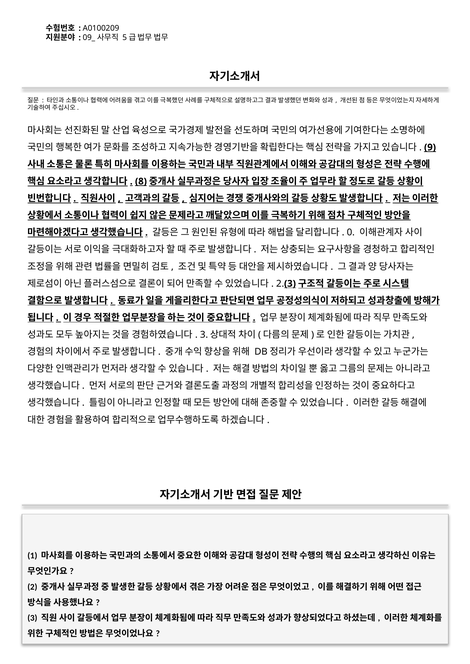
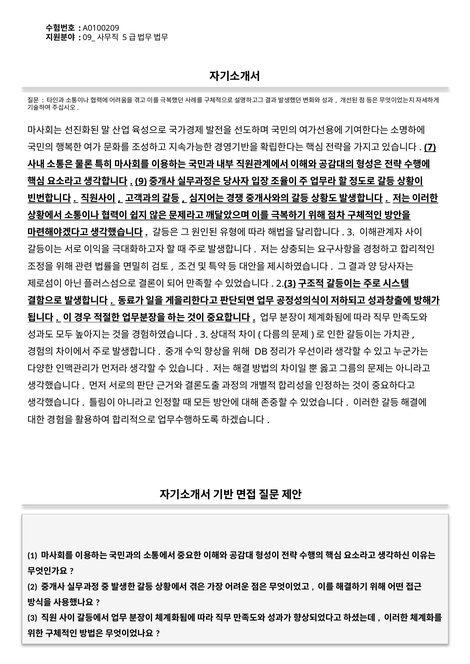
9: 9 -> 7 (430, 147)
8: 8 -> 9 (141, 182)
0: 0 -> 3 (351, 233)
